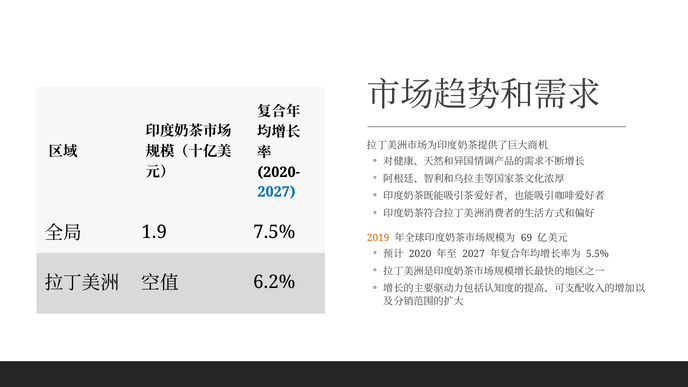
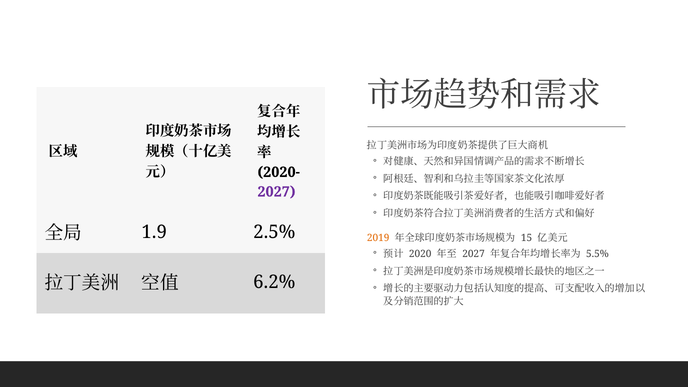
2027 colour: blue -> purple (277, 192)
7.5%: 7.5% -> 2.5% (274, 232)
69: 69 -> 15 (527, 238)
